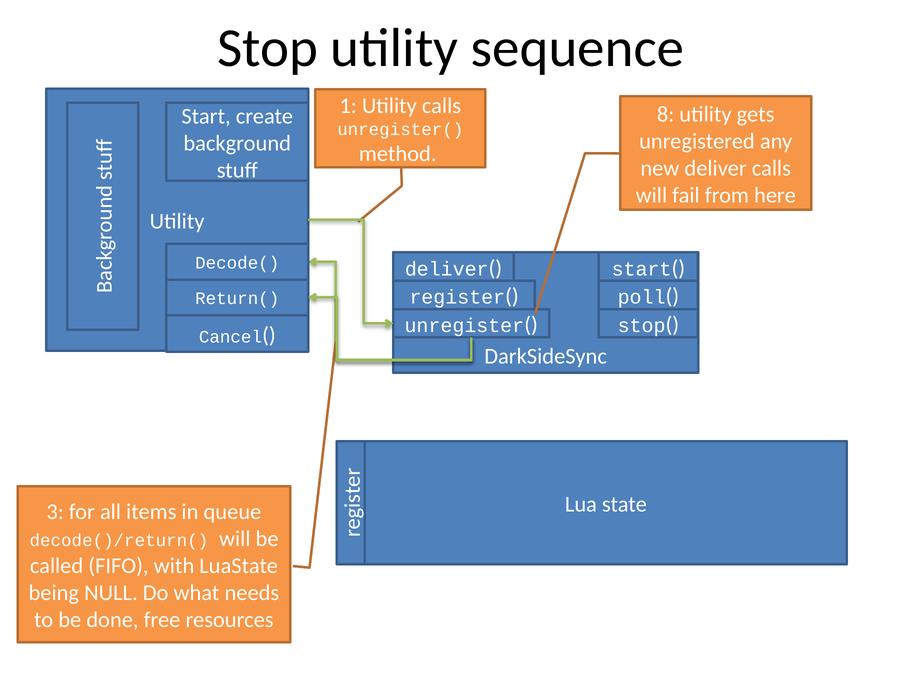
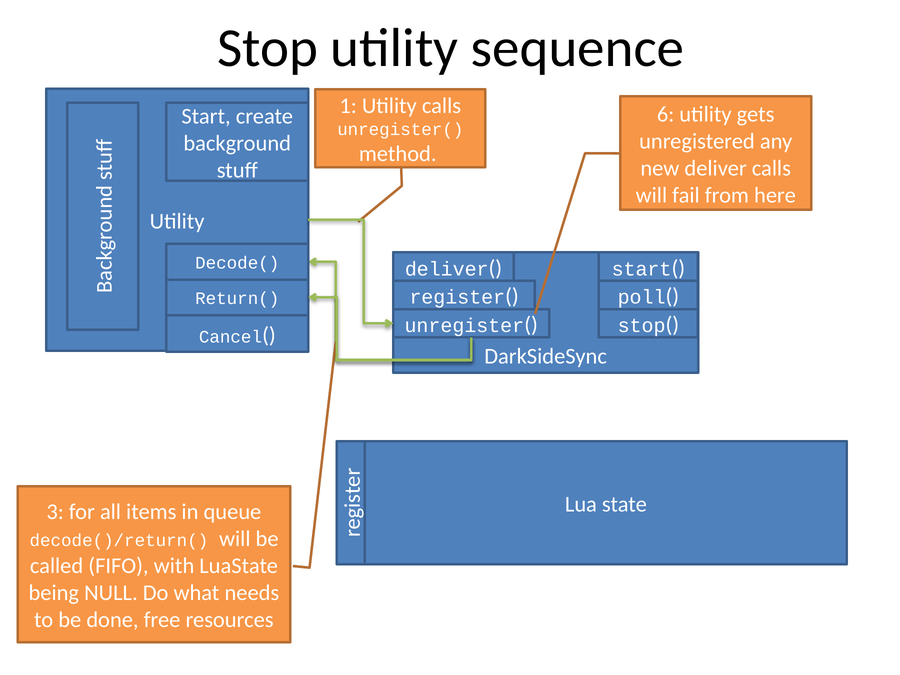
8: 8 -> 6 (666, 114)
